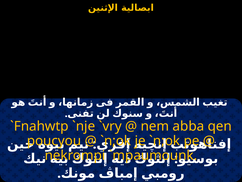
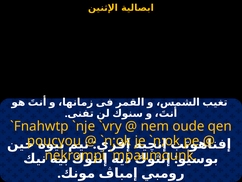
abba: abba -> oude (188, 126)
